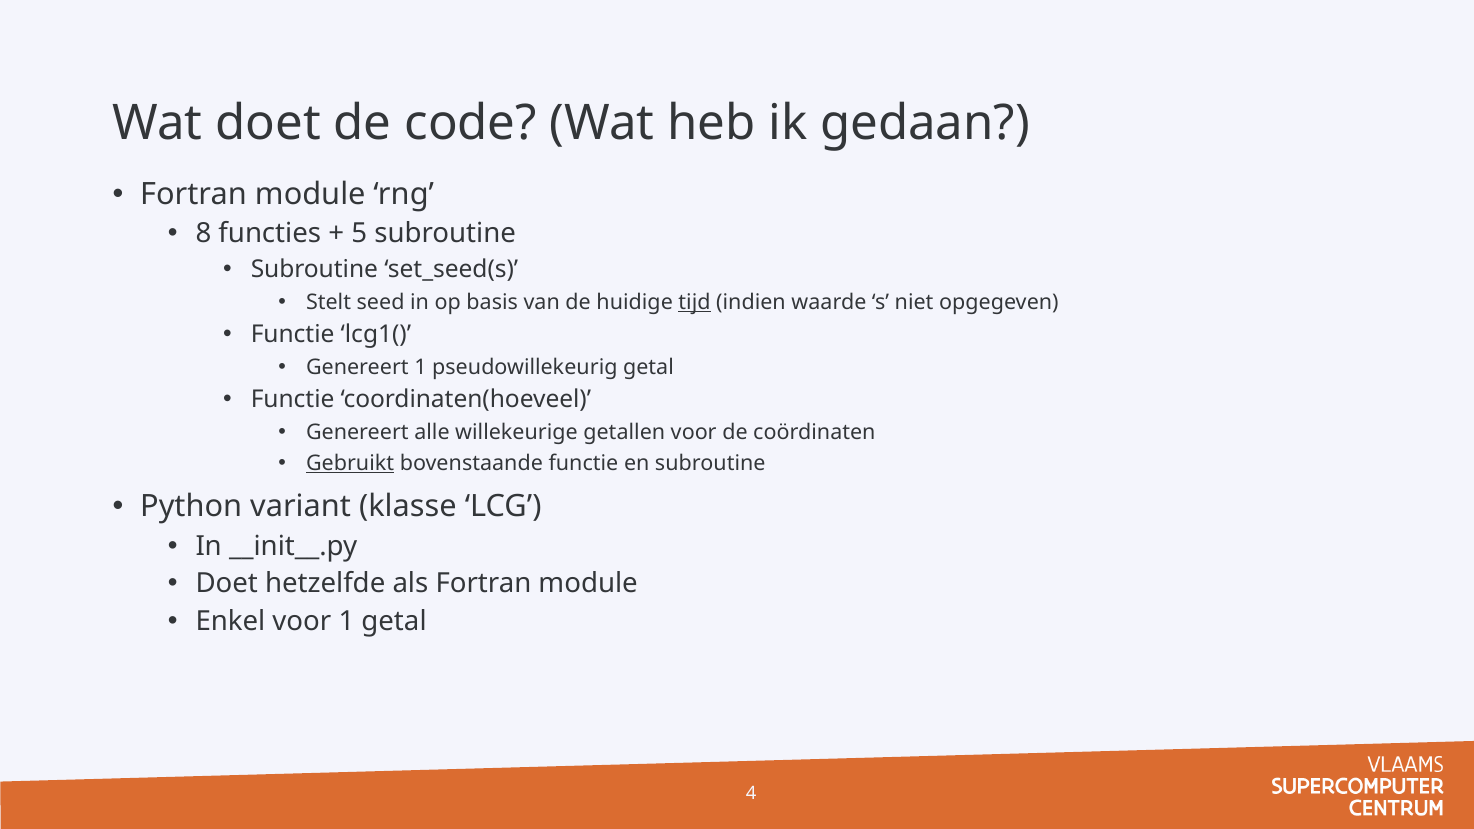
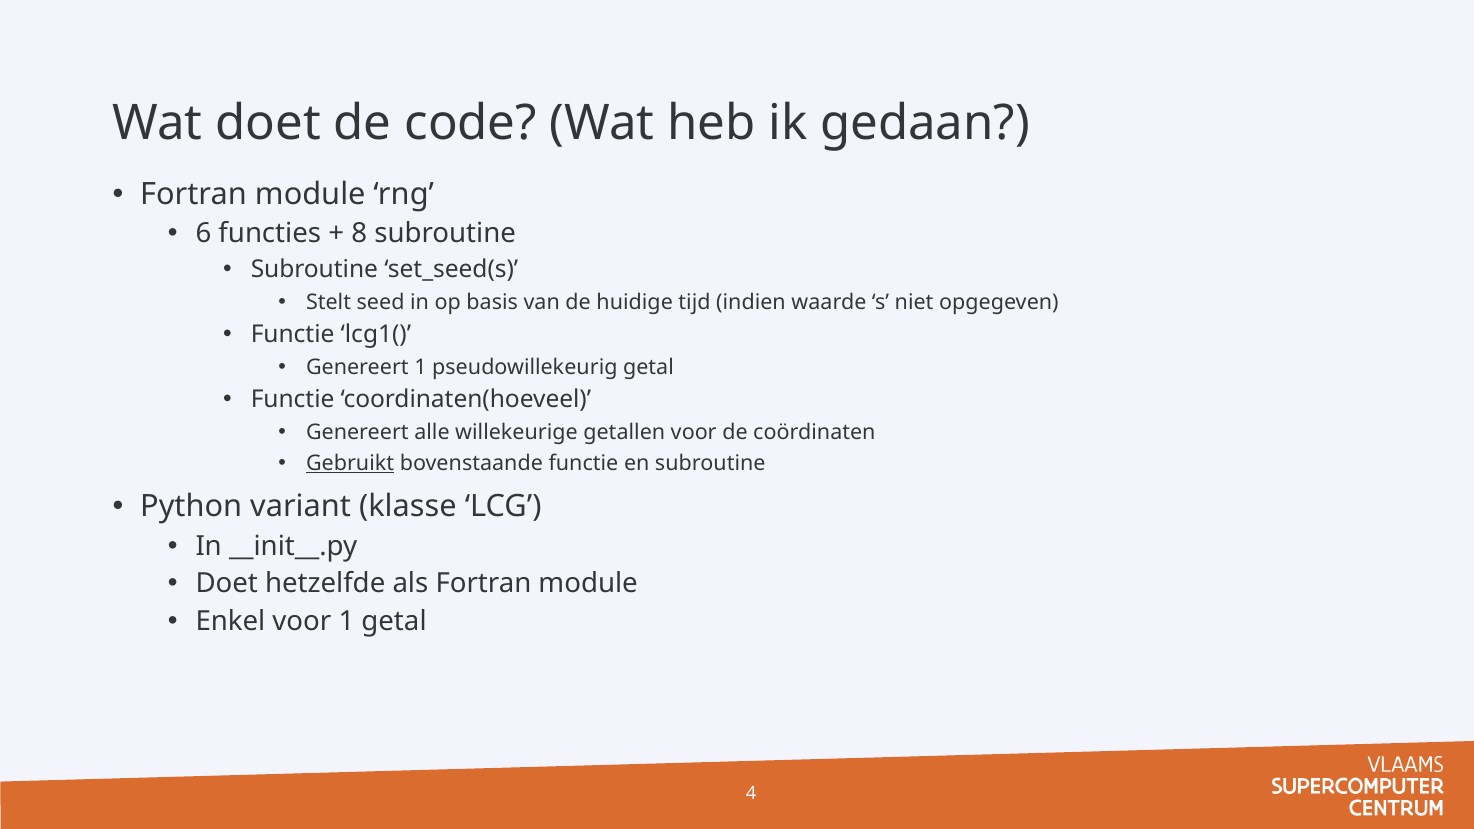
8: 8 -> 6 (203, 234)
5: 5 -> 8 (359, 234)
tijd underline: present -> none (694, 302)
